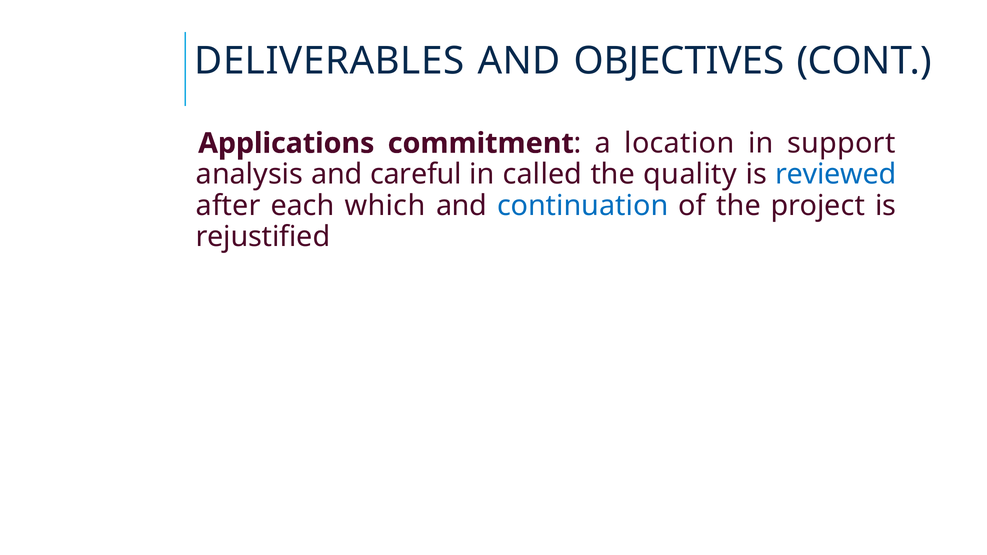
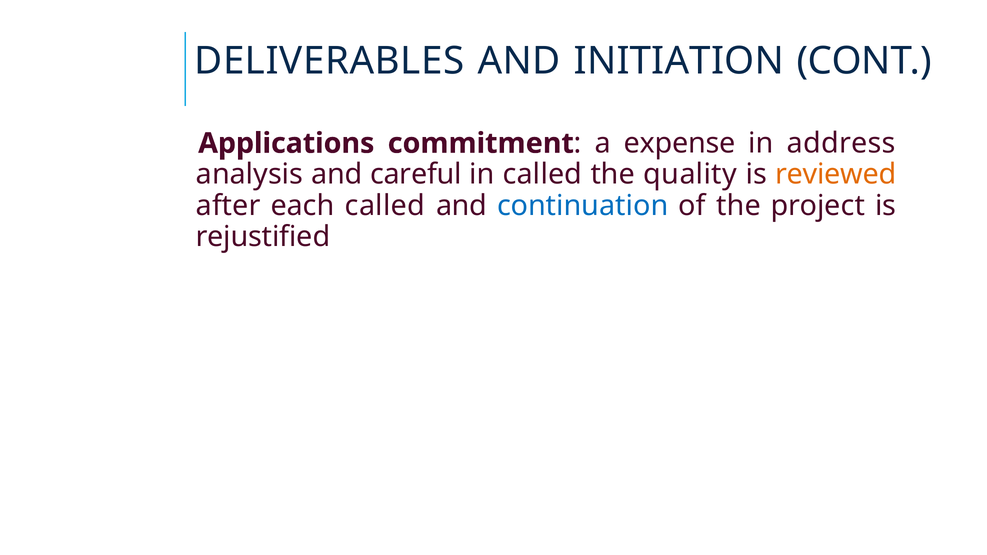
OBJECTIVES: OBJECTIVES -> INITIATION (679, 61)
location: location -> expense (680, 143)
support: support -> address (841, 143)
reviewed colour: blue -> orange (836, 175)
each which: which -> called (385, 206)
